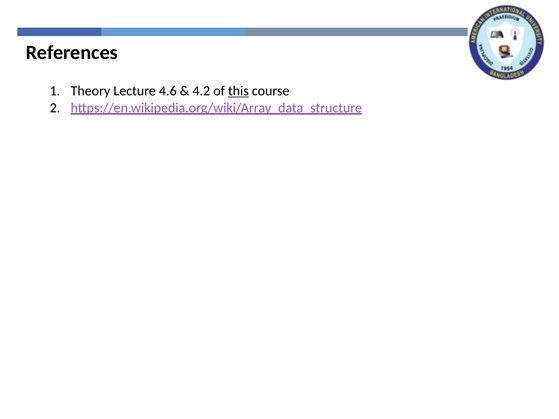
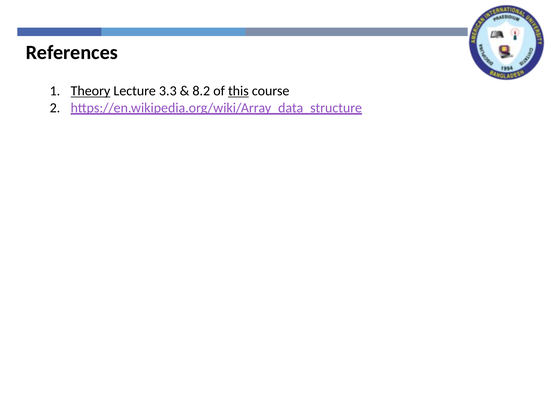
Theory underline: none -> present (90, 91)
4.6: 4.6 -> 3.3 (168, 91)
4.2: 4.2 -> 8.2 (201, 91)
